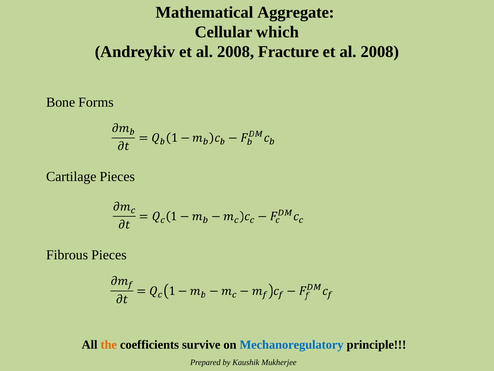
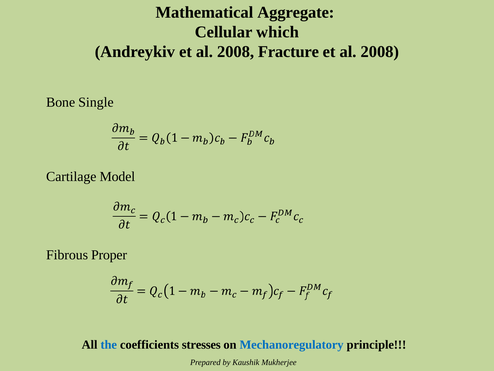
Forms: Forms -> Single (96, 102)
Cartilage Pieces: Pieces -> Model (117, 176)
Fibrous Pieces: Pieces -> Proper (109, 255)
the colour: orange -> blue (109, 344)
survive: survive -> stresses (201, 344)
